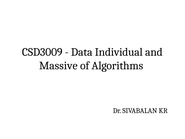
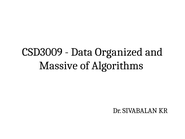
Individual: Individual -> Organized (119, 52)
